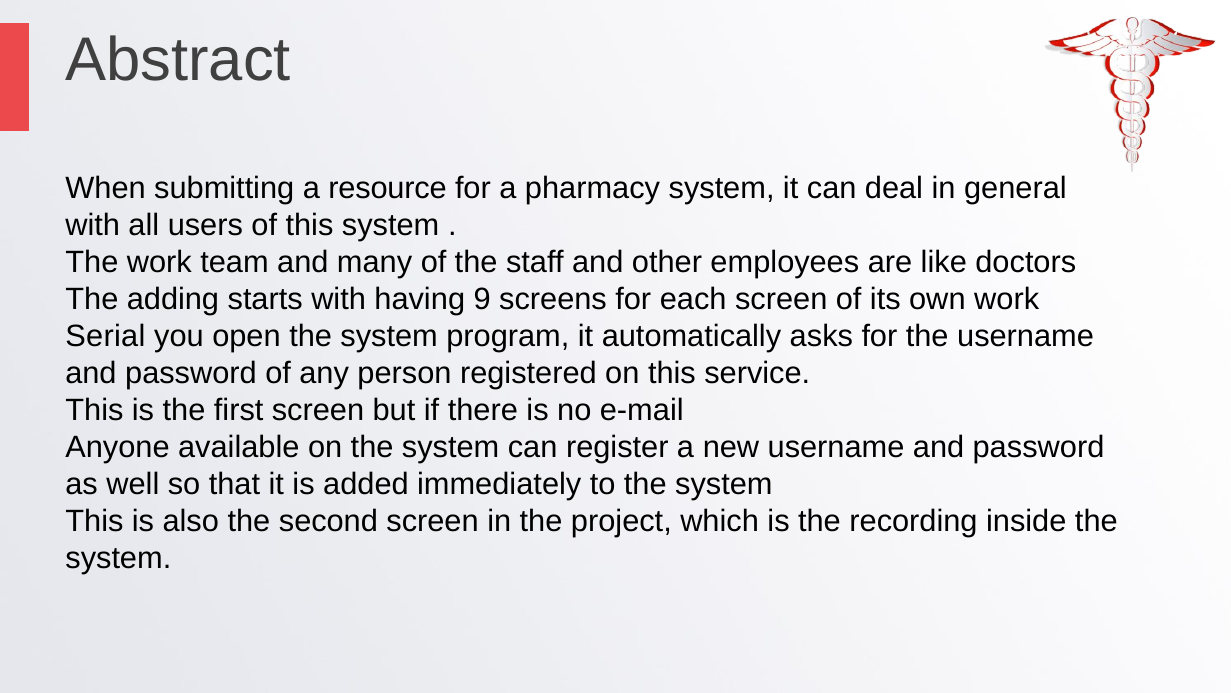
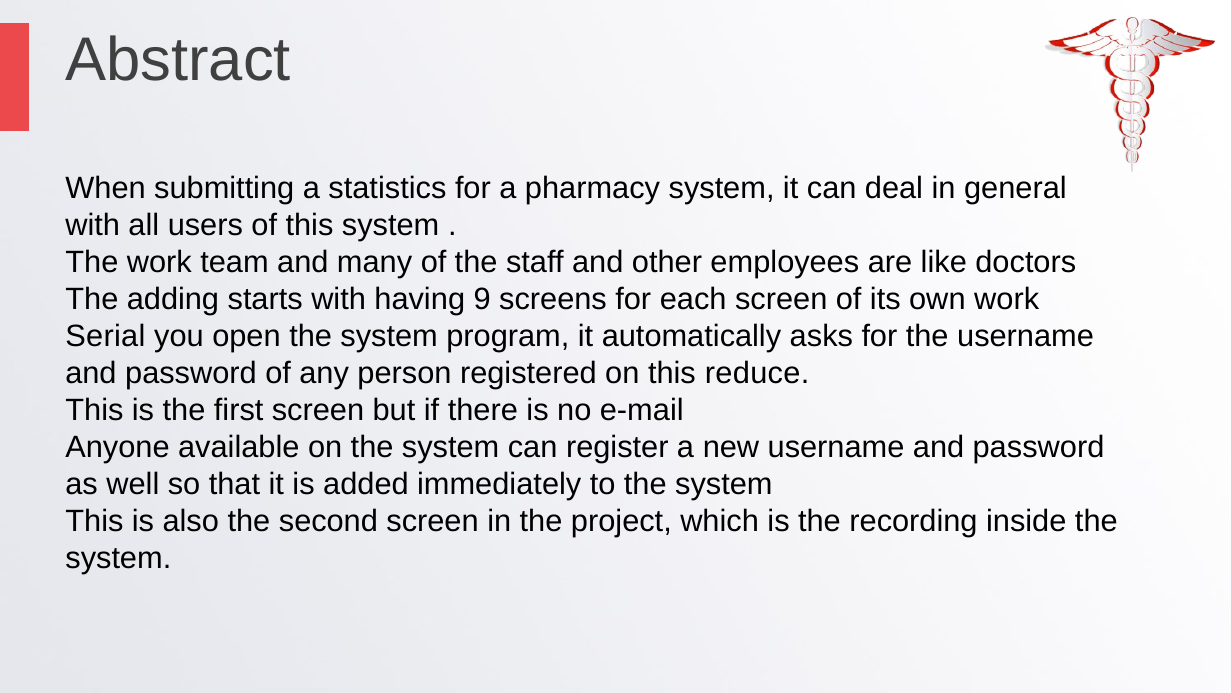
resource: resource -> statistics (387, 189)
service: service -> reduce (757, 373)
